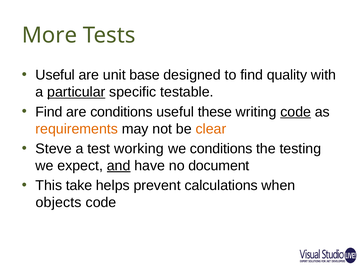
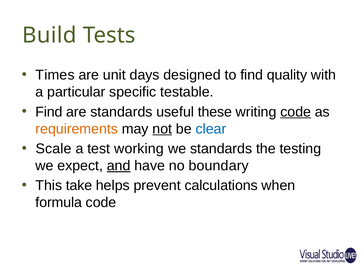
More: More -> Build (49, 35)
Useful: Useful -> Times (55, 75)
base: base -> days (145, 75)
particular underline: present -> none (76, 92)
are conditions: conditions -> standards (121, 112)
not underline: none -> present (162, 129)
clear colour: orange -> blue (211, 129)
Steve: Steve -> Scale (53, 149)
we conditions: conditions -> standards (221, 149)
document: document -> boundary (219, 166)
objects: objects -> formula (59, 202)
